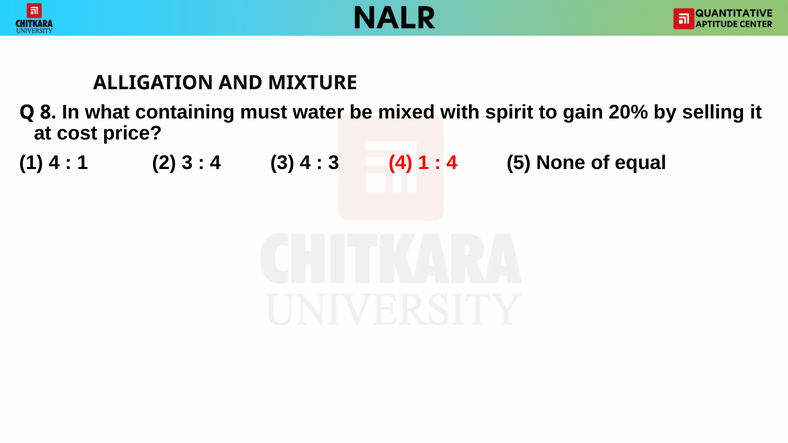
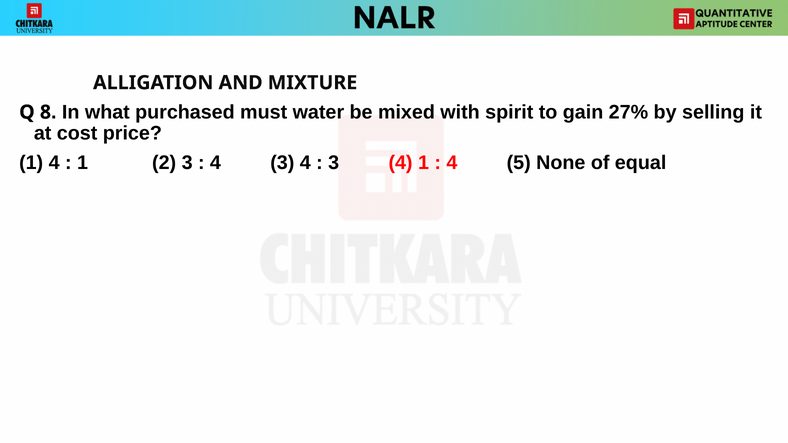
containing: containing -> purchased (185, 112)
20%: 20% -> 27% (628, 112)
